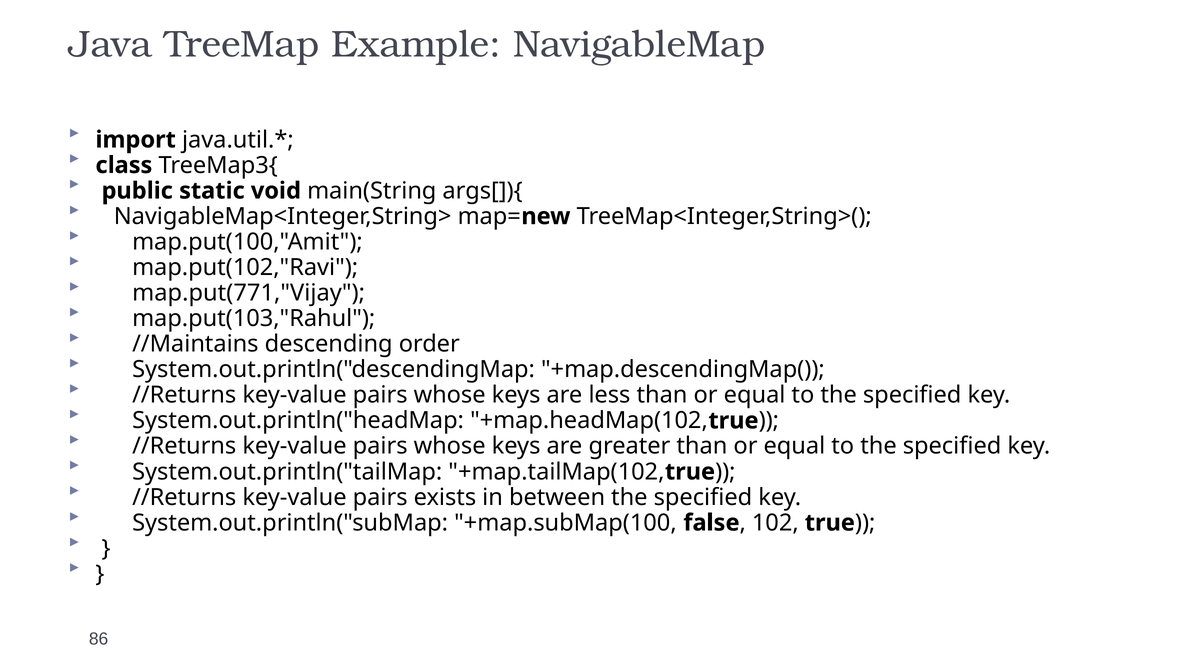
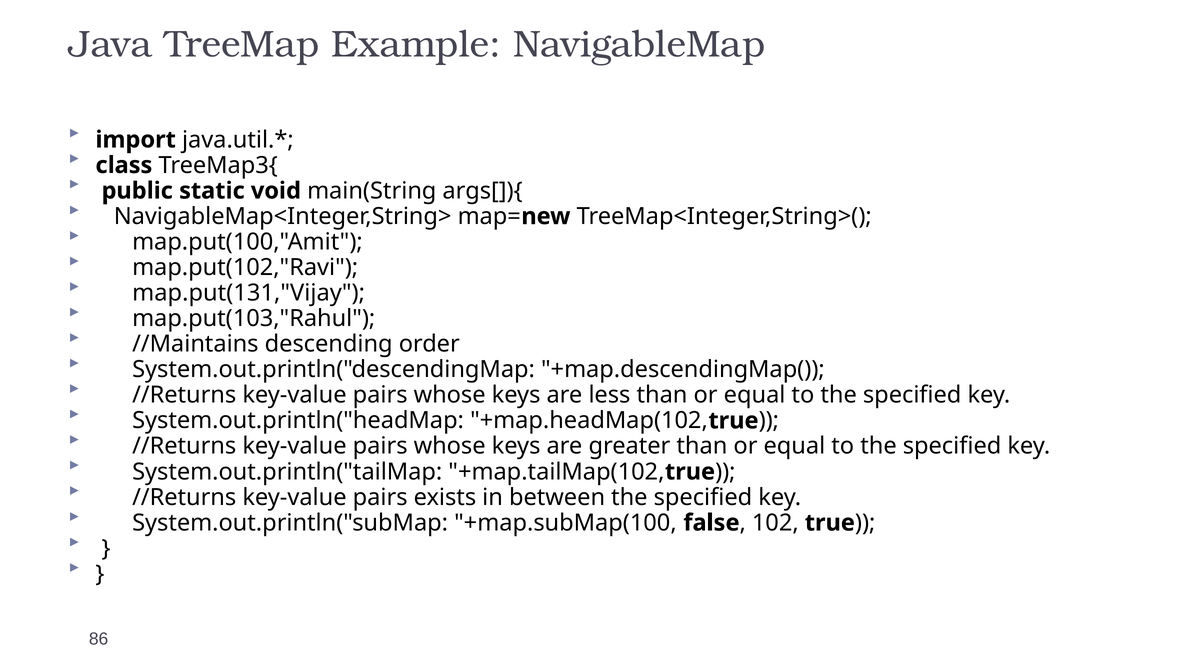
map.put(771,"Vijay: map.put(771,"Vijay -> map.put(131,"Vijay (249, 293)
